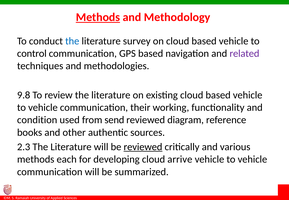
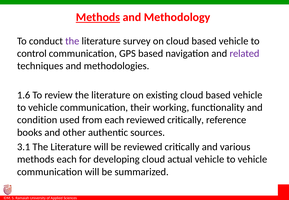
the colour: blue -> purple (72, 41)
9.8: 9.8 -> 1.6 (24, 95)
from send: send -> each (114, 120)
diagram: diagram -> critically (186, 120)
2.3: 2.3 -> 3.1 (24, 147)
reviewed underline: present -> none (143, 147)
arrive: arrive -> actual (180, 159)
